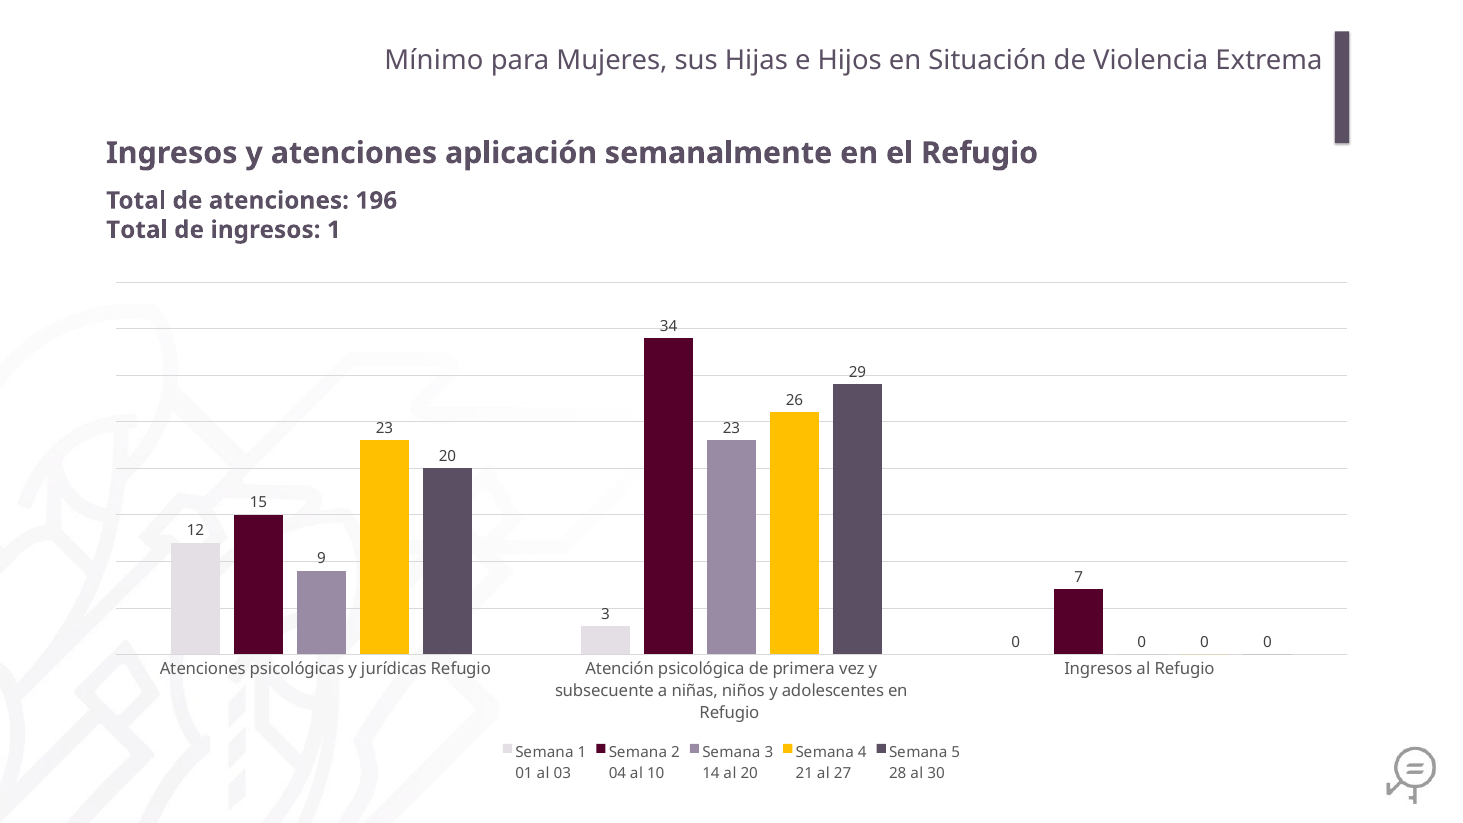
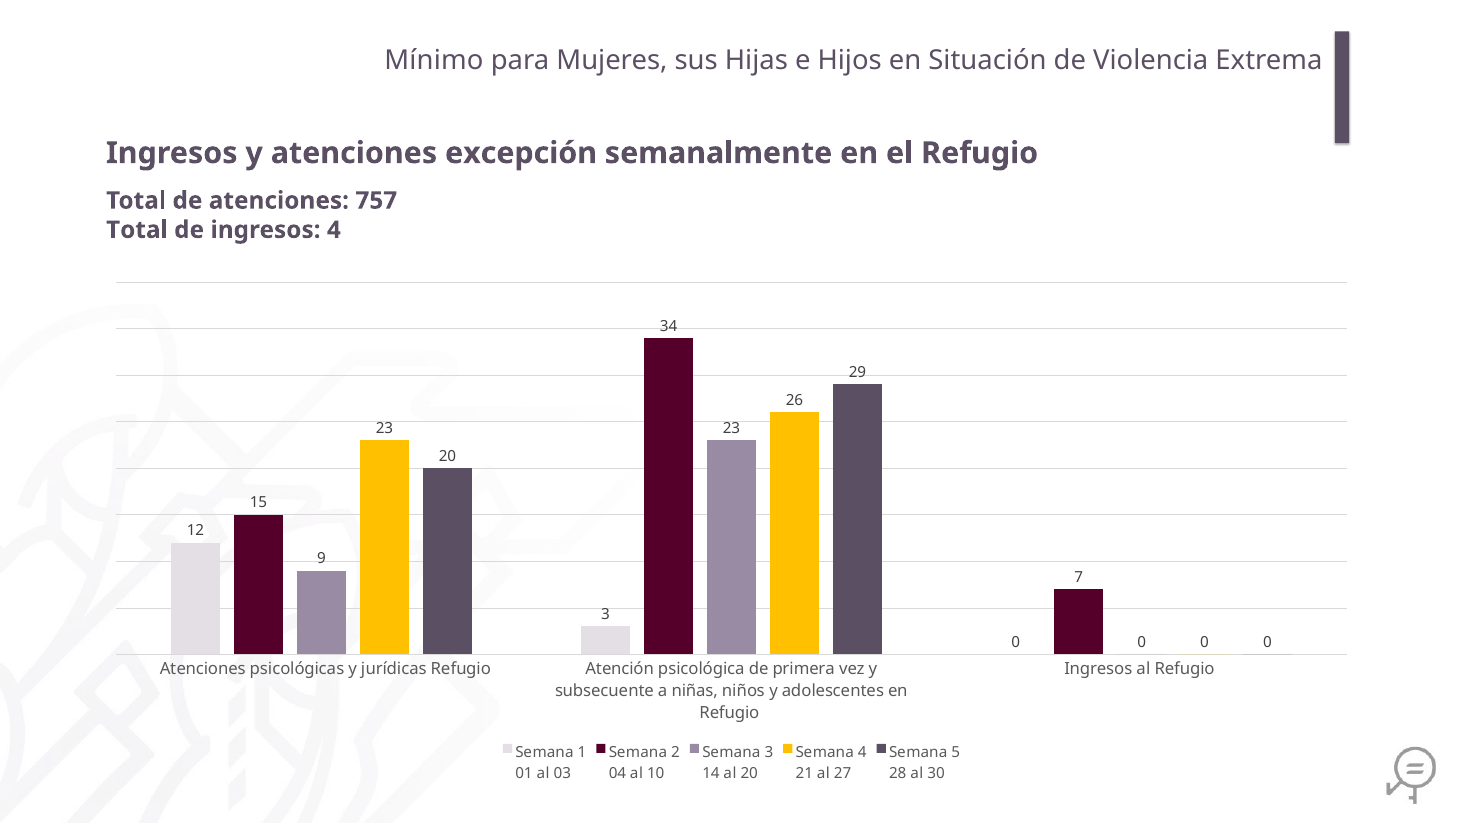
aplicación: aplicación -> excepción (521, 153)
196: 196 -> 757 (376, 201)
ingresos 1: 1 -> 4 (334, 230)
